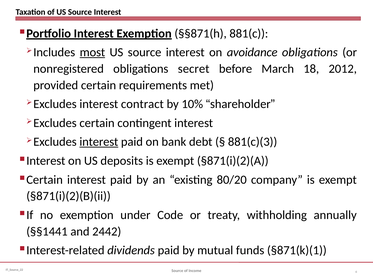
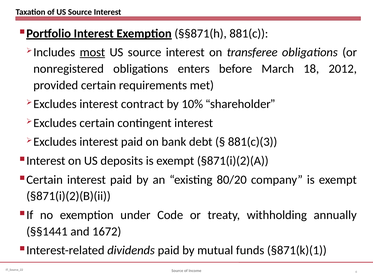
avoidance: avoidance -> transferee (252, 52)
secret: secret -> enters (194, 69)
interest underline: present -> none (99, 142)
2442: 2442 -> 1672 (107, 231)
